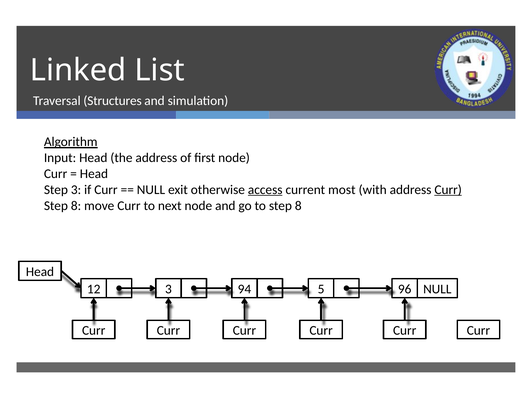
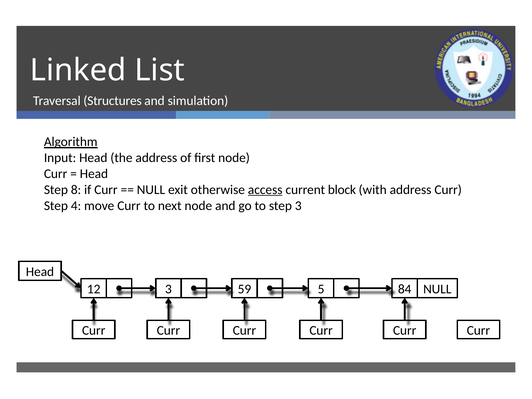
Step 3: 3 -> 8 (76, 190)
most: most -> block (342, 190)
Curr underline: present -> none (448, 190)
8: 8 -> 4 (76, 206)
to step 8: 8 -> 3 (298, 206)
94: 94 -> 59 (244, 289)
96: 96 -> 84 (405, 289)
